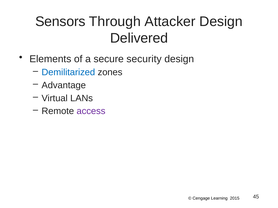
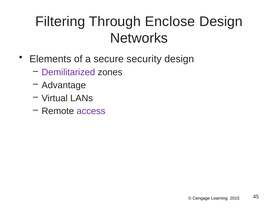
Sensors: Sensors -> Filtering (60, 22)
Attacker: Attacker -> Enclose (170, 22)
Delivered: Delivered -> Networks (139, 38)
Demilitarized colour: blue -> purple (68, 72)
